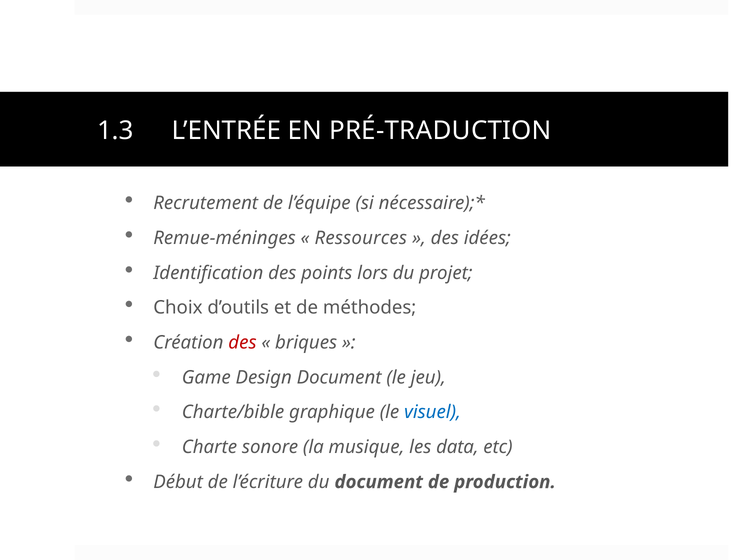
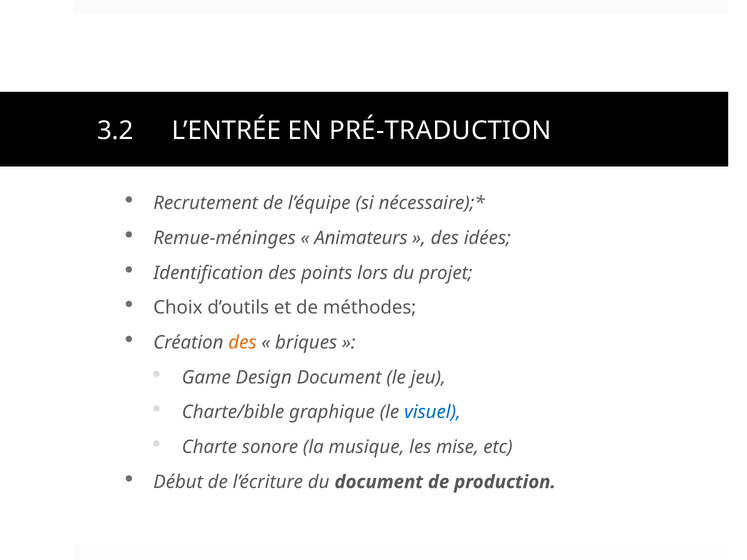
1.3: 1.3 -> 3.2 (115, 131)
Ressources: Ressources -> Animateurs (361, 238)
des colour: red -> orange (242, 343)
data: data -> mise (457, 447)
